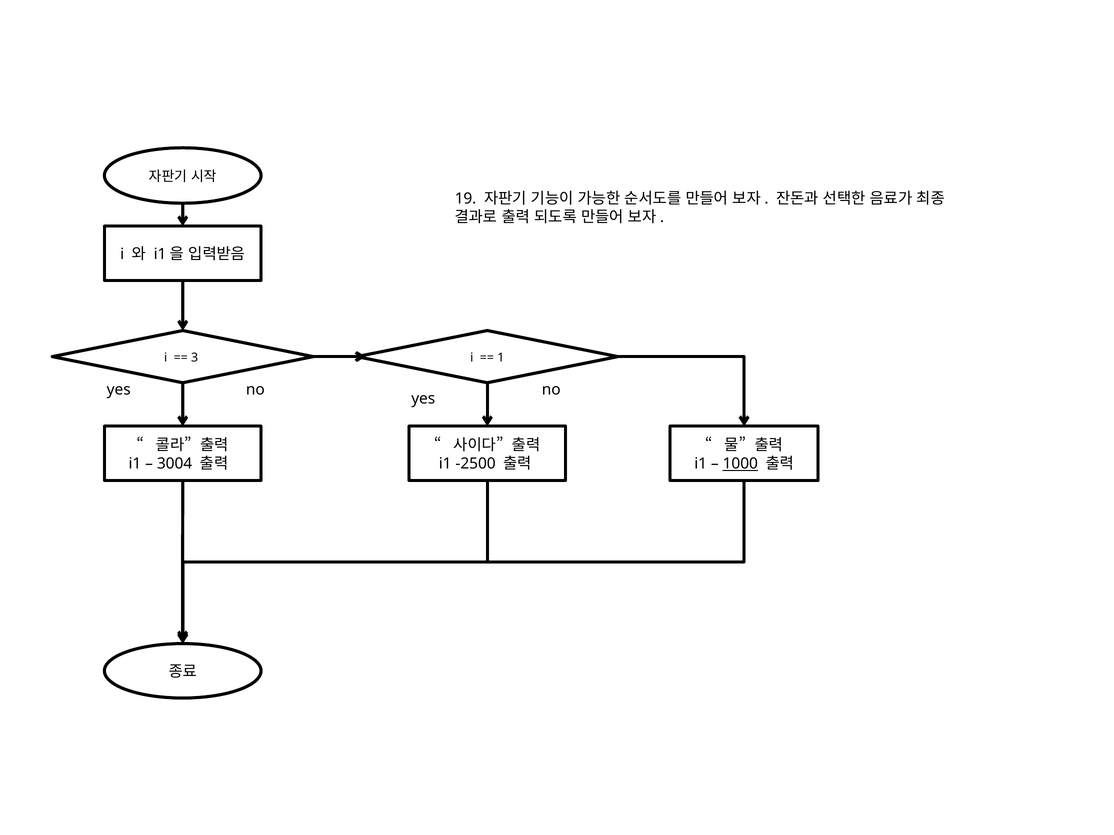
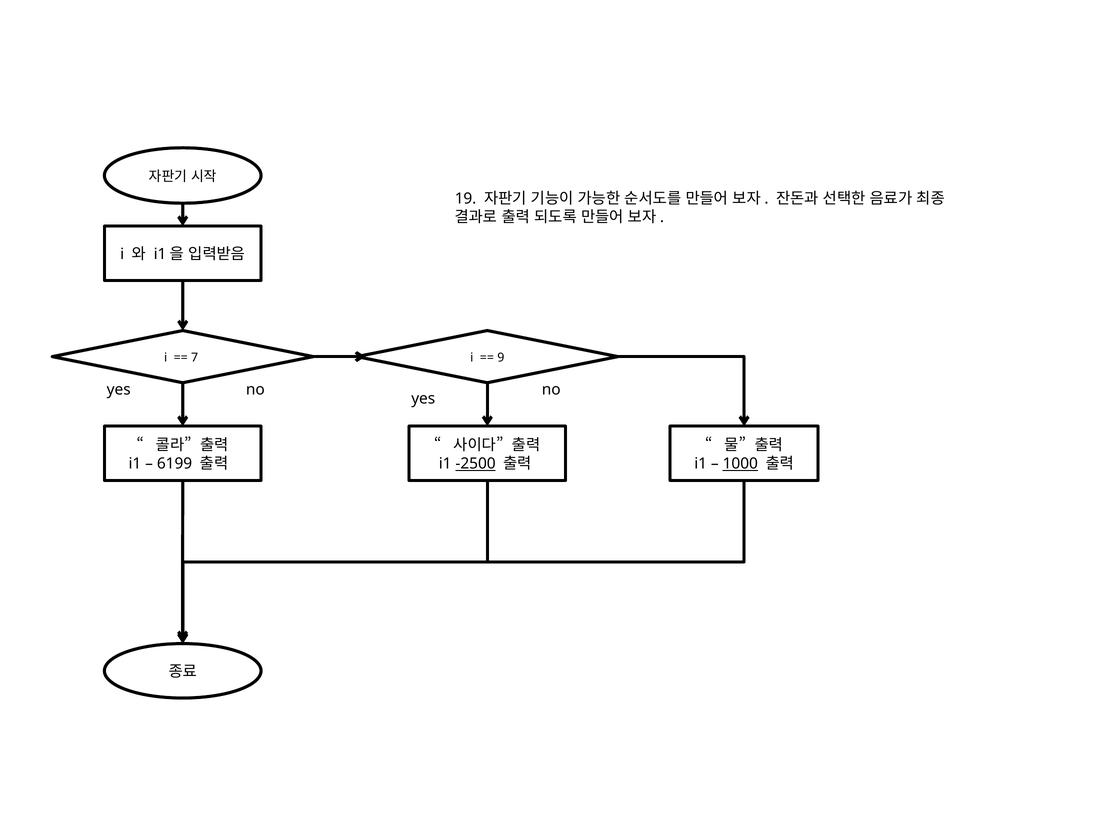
3: 3 -> 7 (195, 358)
1: 1 -> 9 (501, 358)
3004: 3004 -> 6199 (175, 464)
-2500 underline: none -> present (476, 464)
